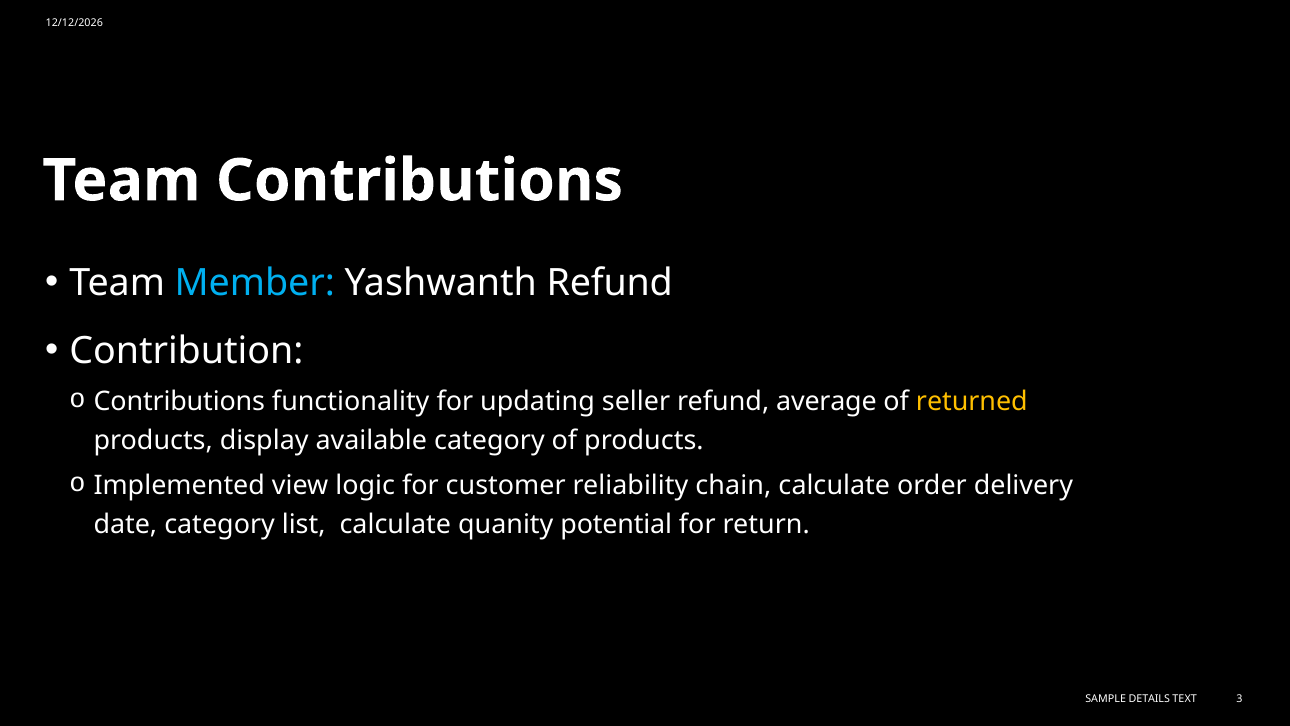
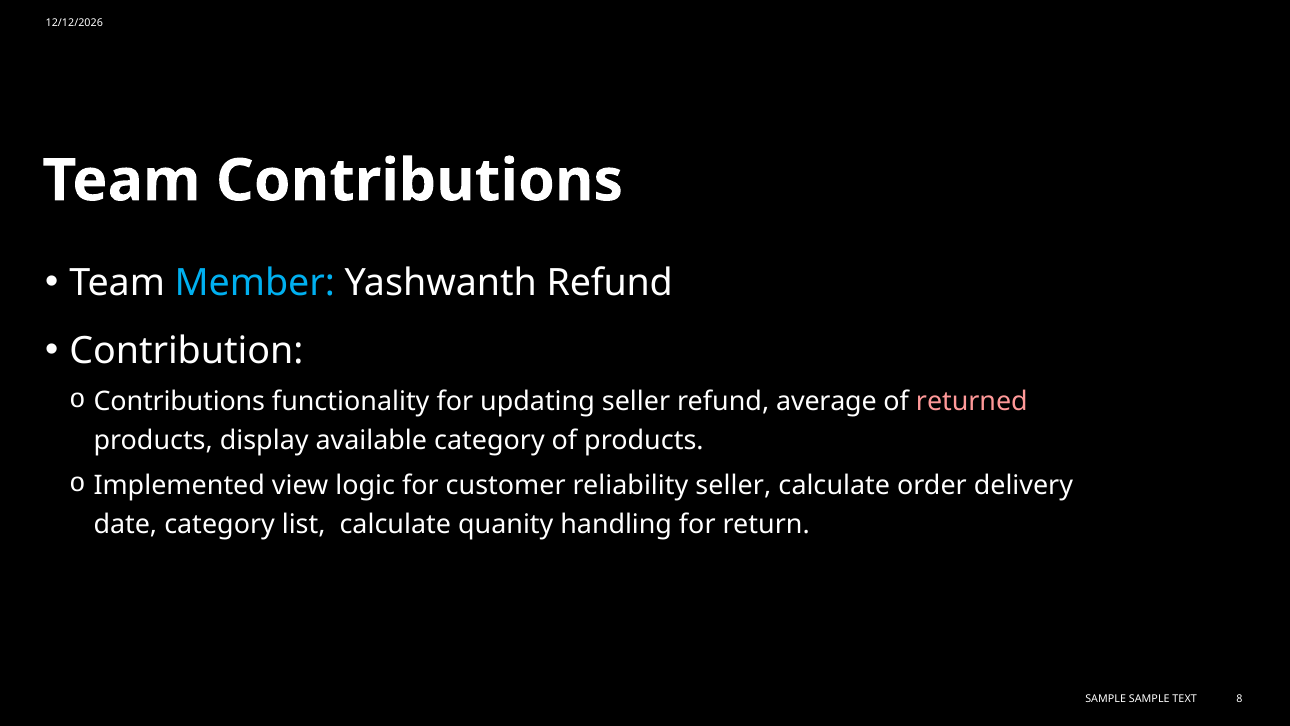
returned colour: yellow -> pink (972, 402)
reliability chain: chain -> seller (733, 486)
potential: potential -> handling (616, 525)
SAMPLE DETAILS: DETAILS -> SAMPLE (1149, 699)
3: 3 -> 8 (1239, 699)
